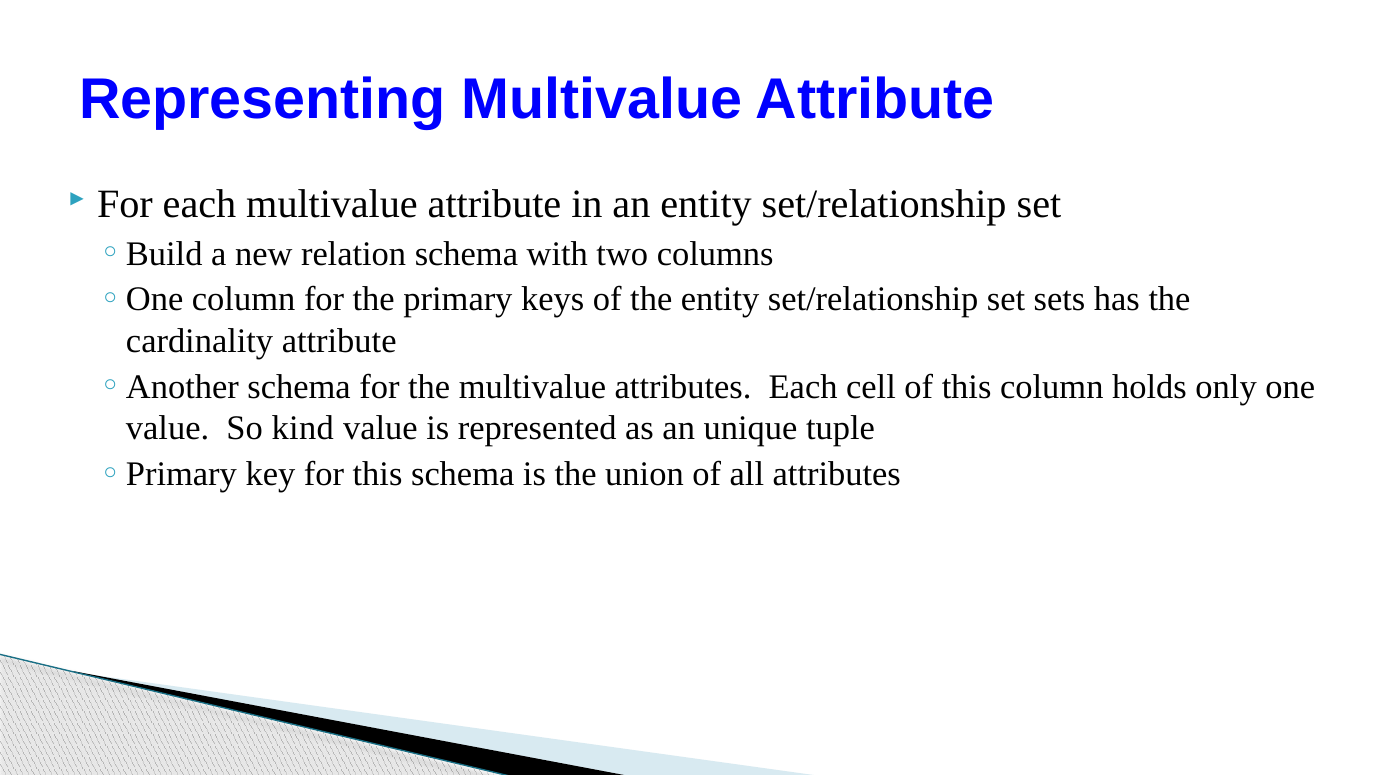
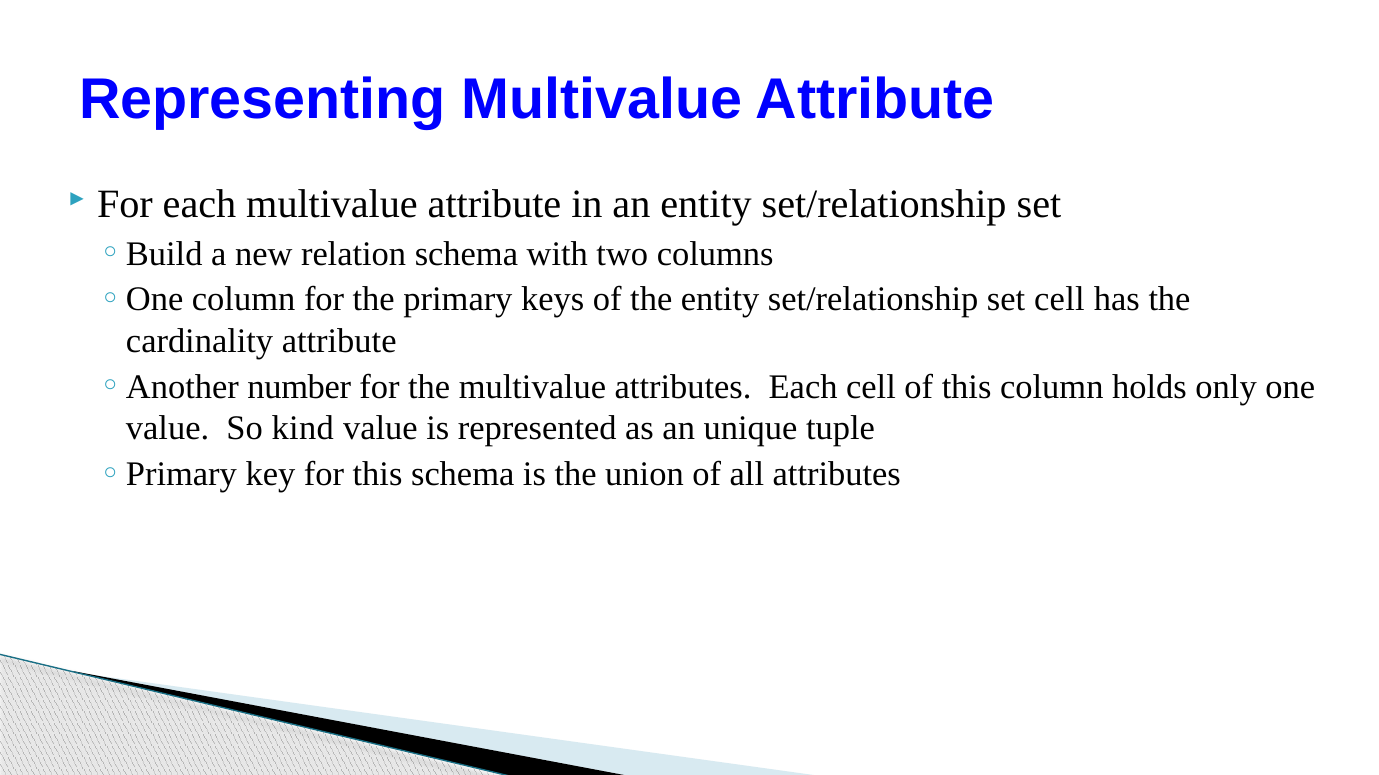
set sets: sets -> cell (1059, 300)
schema: schema -> number (299, 387)
